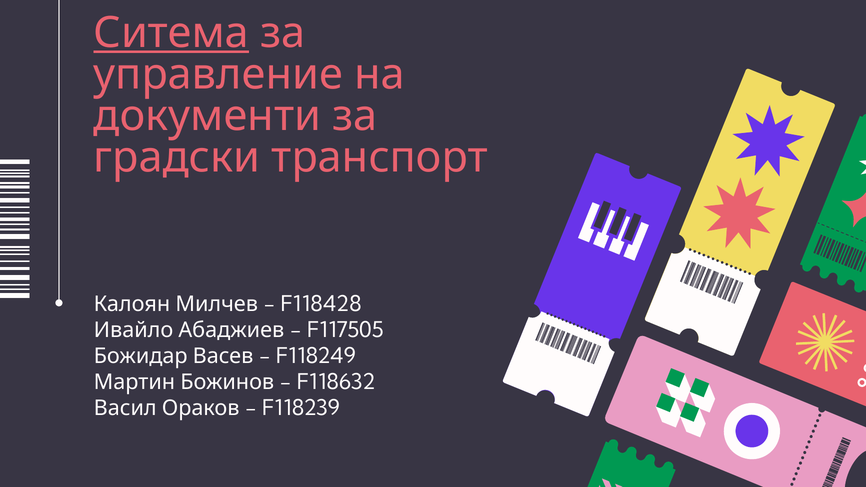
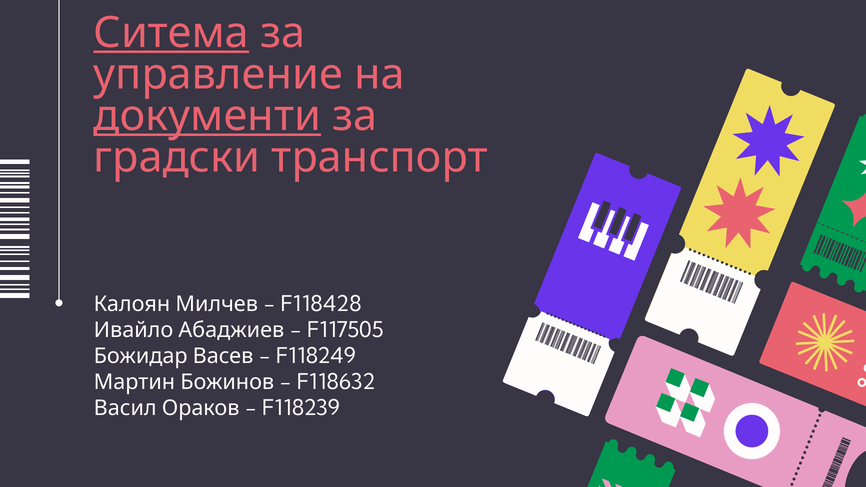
документи underline: none -> present (207, 116)
